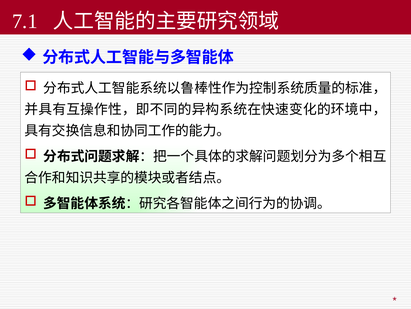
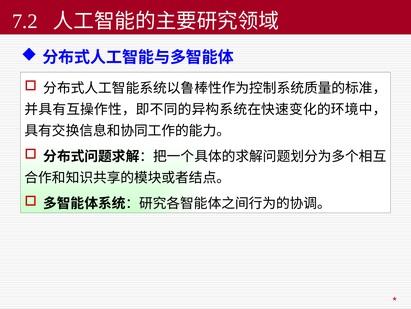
7.1: 7.1 -> 7.2 (25, 21)
